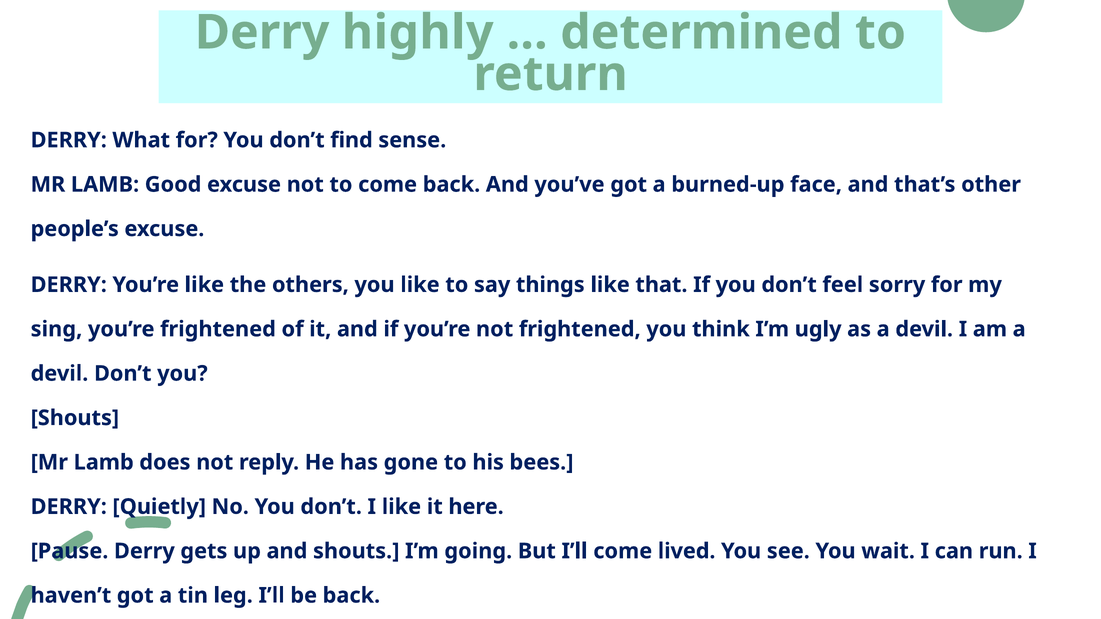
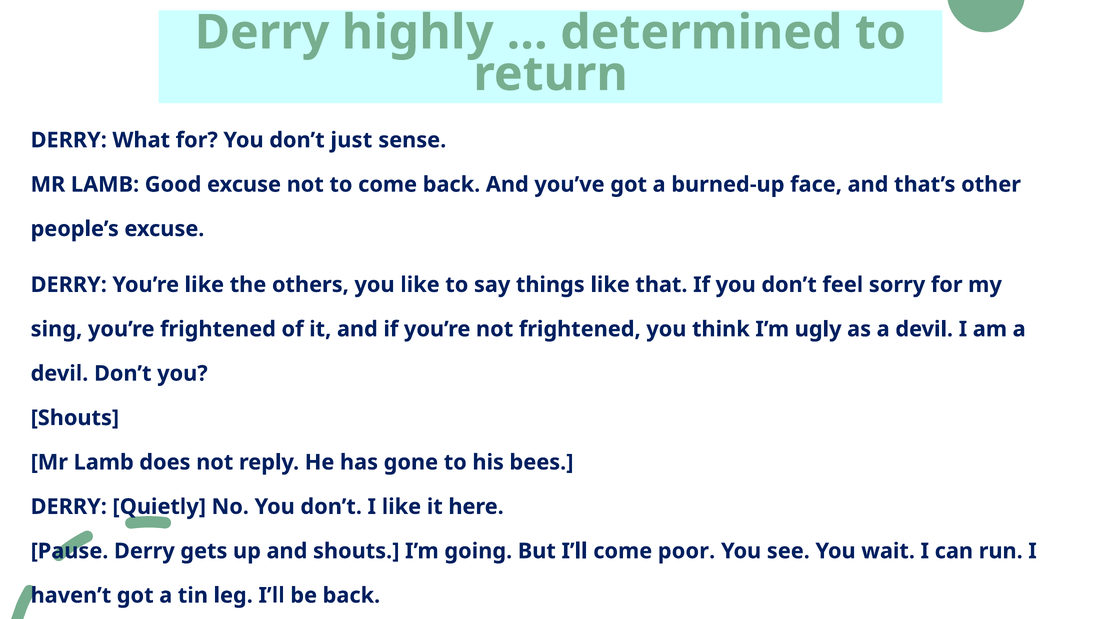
find: find -> just (351, 140)
lived: lived -> poor (687, 551)
